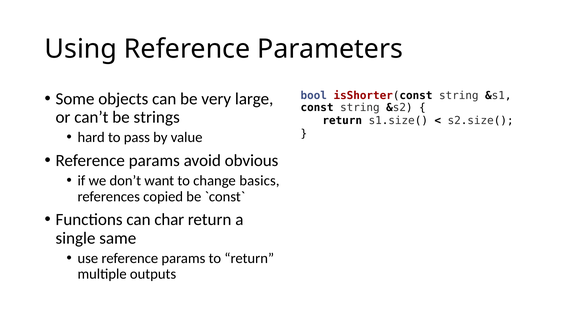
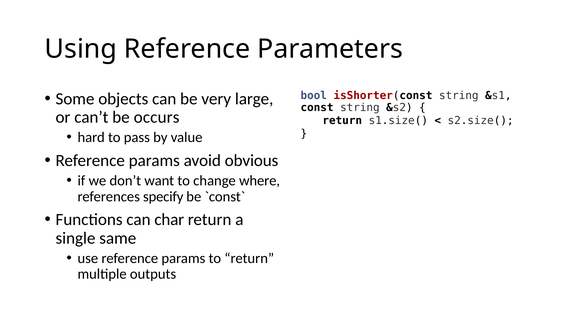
strings: strings -> occurs (157, 117)
basics: basics -> where (260, 181)
copied: copied -> specify (163, 197)
